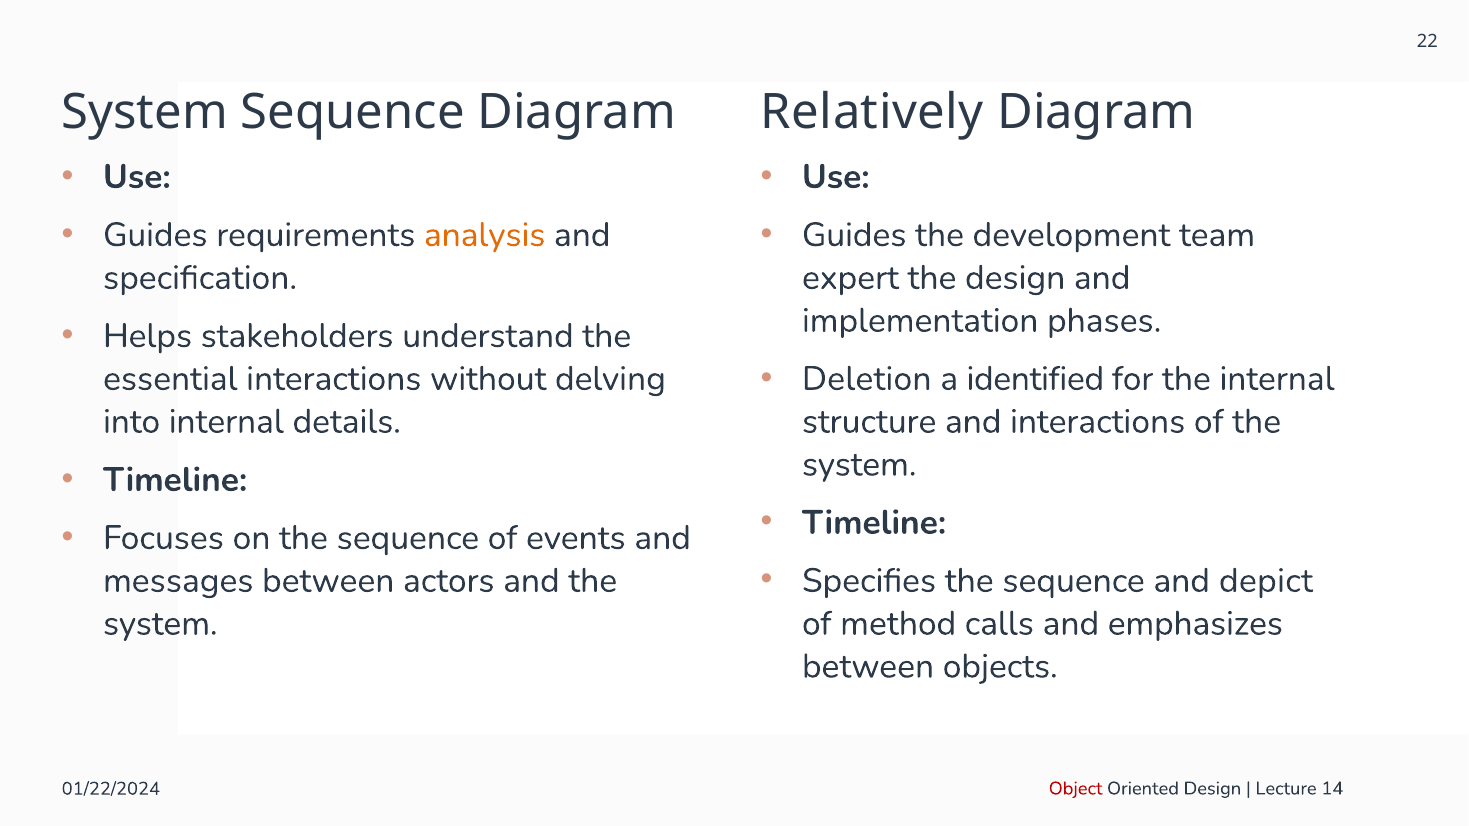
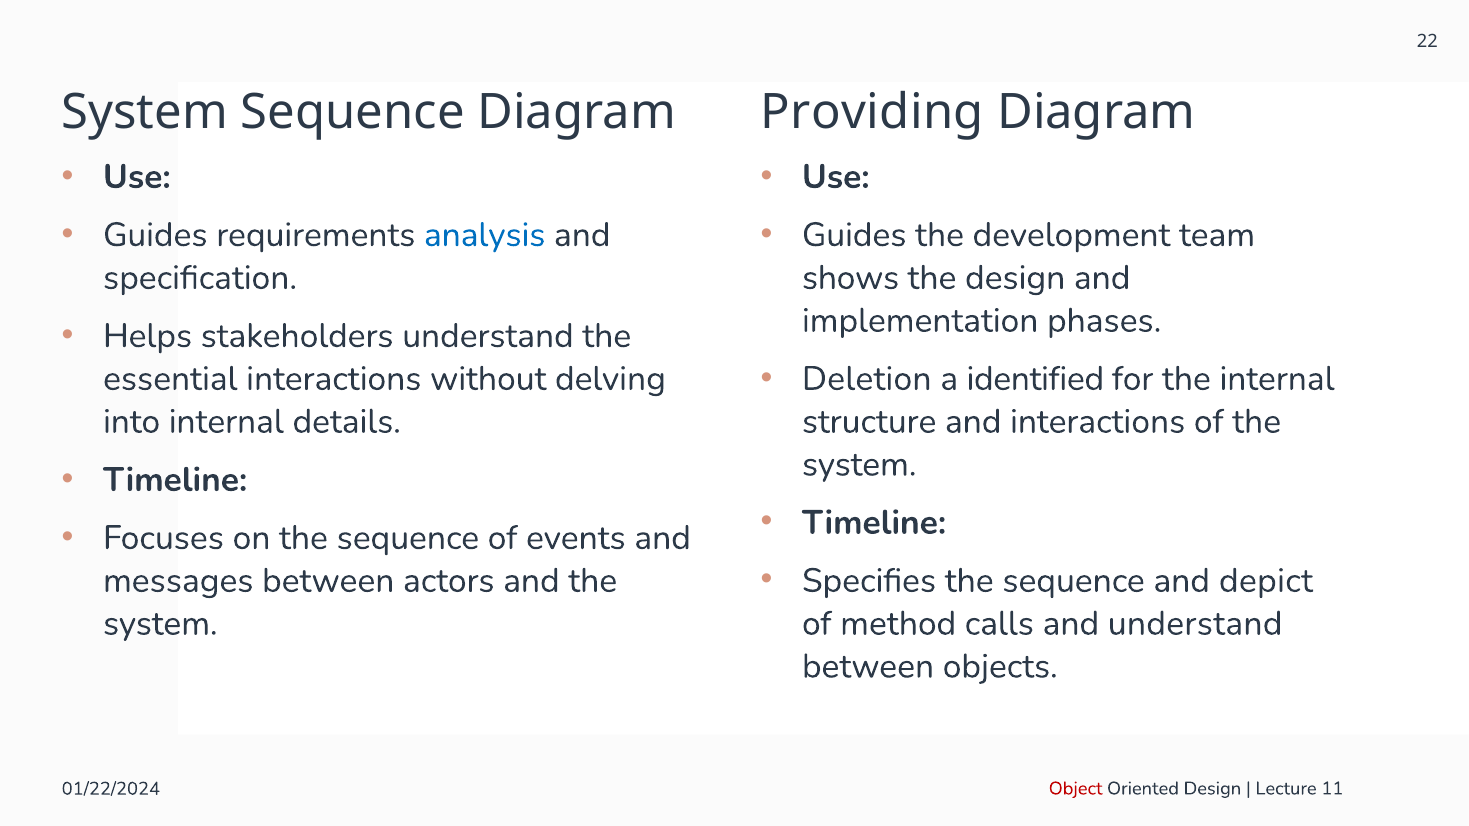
Relatively: Relatively -> Providing (872, 113)
analysis colour: orange -> blue (485, 235)
expert: expert -> shows (851, 278)
and emphasizes: emphasizes -> understand (1195, 624)
14: 14 -> 11 (1332, 789)
